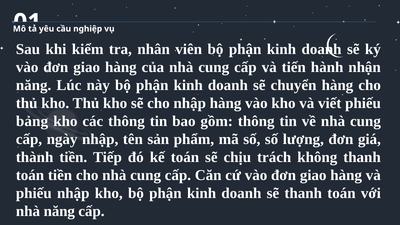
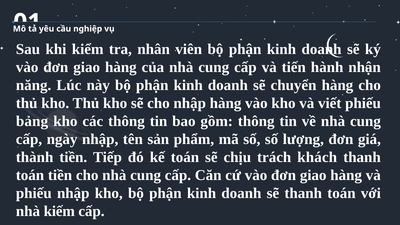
không: không -> khách (317, 157)
nhà năng: năng -> kiếm (59, 211)
